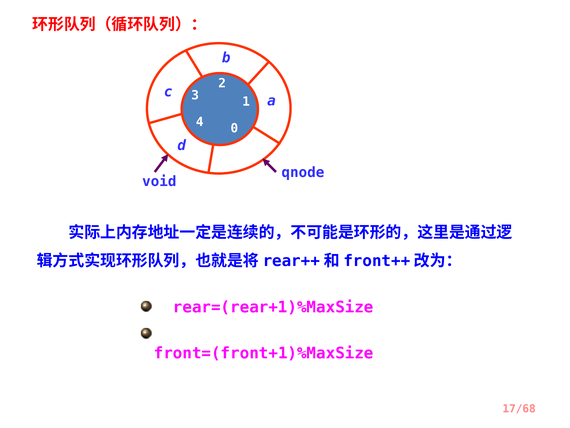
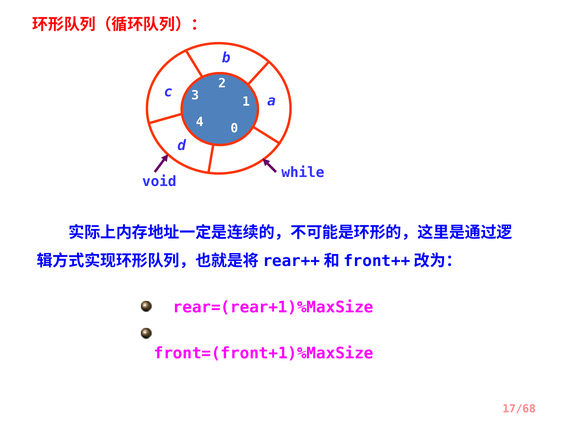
qnode: qnode -> while (303, 172)
